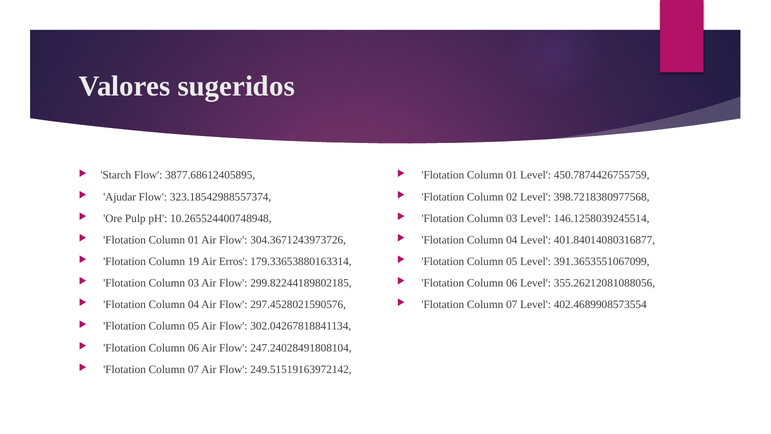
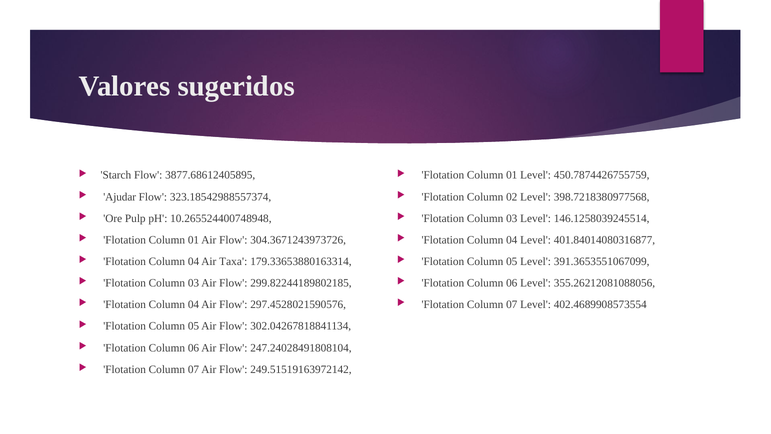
19: 19 -> 04 (194, 261)
Erros: Erros -> Taxa (233, 261)
